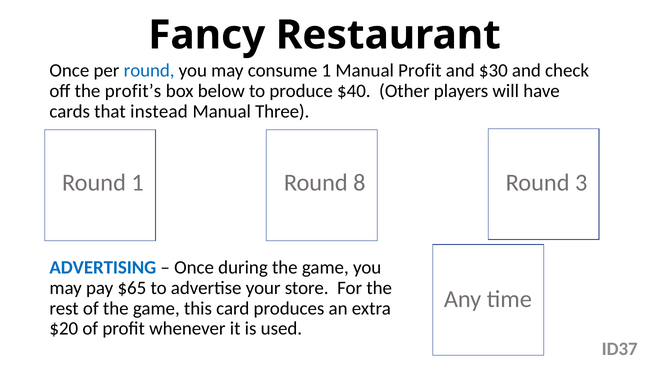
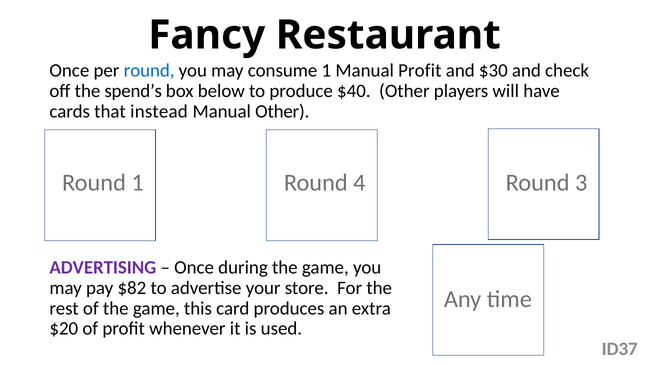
profit’s: profit’s -> spend’s (133, 91)
Manual Three: Three -> Other (282, 112)
8: 8 -> 4 (359, 183)
ADVERTISING colour: blue -> purple (103, 268)
$65: $65 -> $82 (132, 288)
